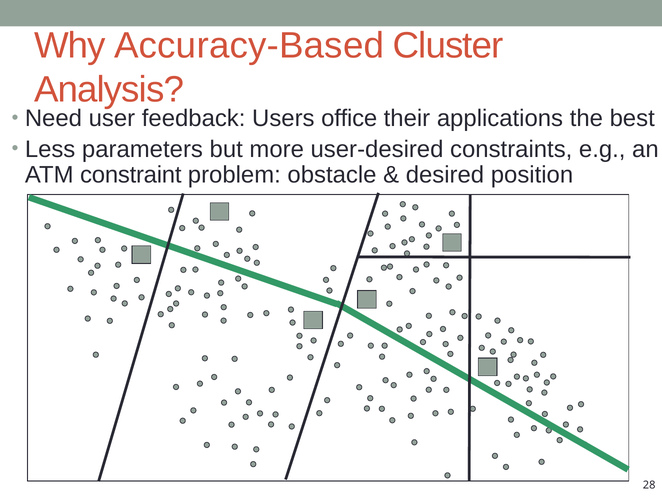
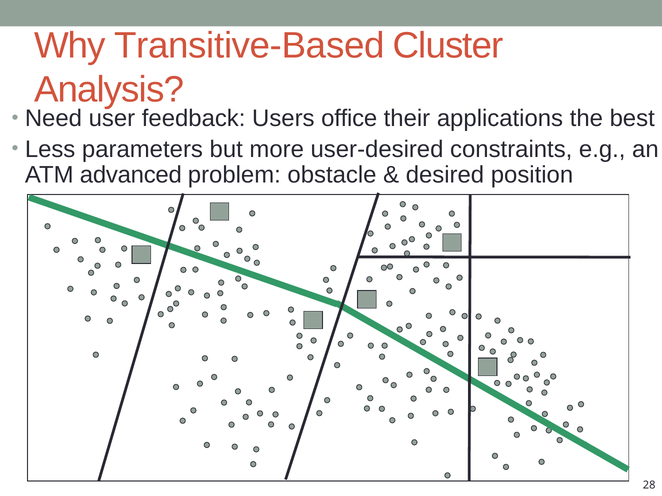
Accuracy-Based: Accuracy-Based -> Transitive-Based (249, 46)
constraint: constraint -> advanced (131, 175)
